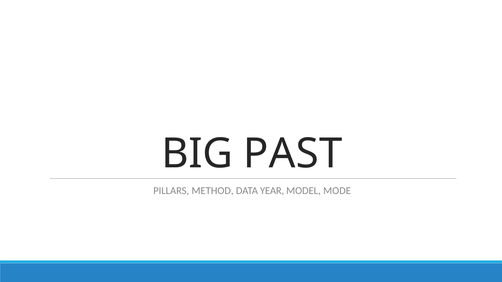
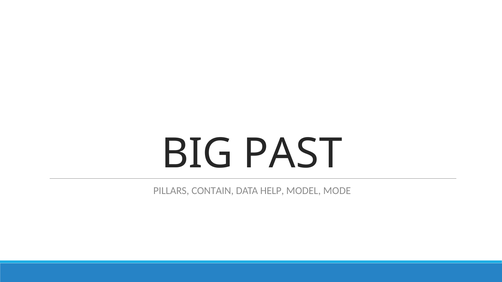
METHOD: METHOD -> CONTAIN (213, 191)
YEAR: YEAR -> HELP (272, 191)
